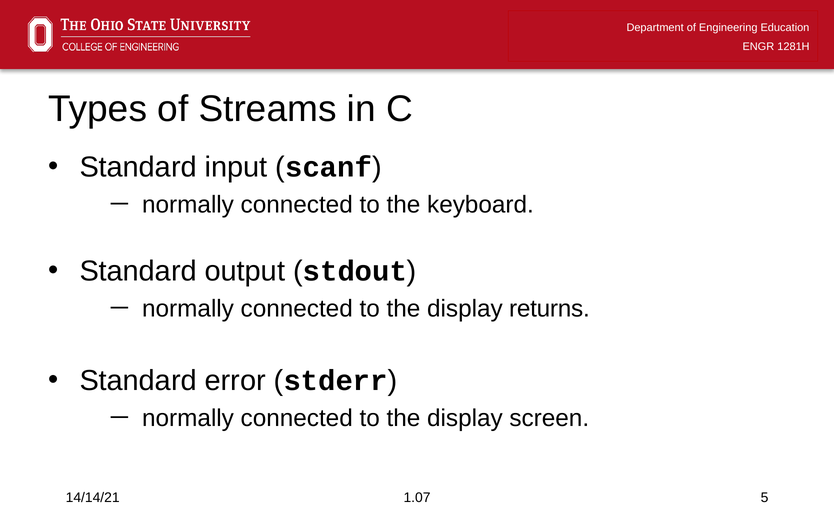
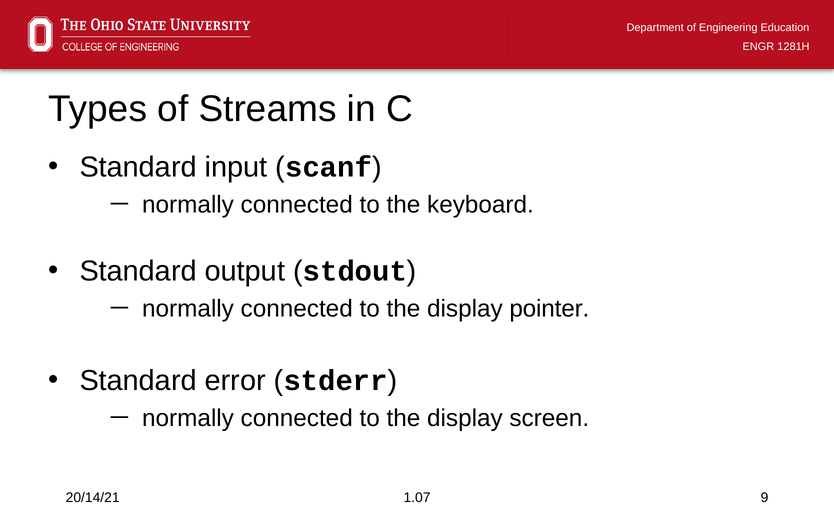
returns: returns -> pointer (549, 309)
14/14/21: 14/14/21 -> 20/14/21 (93, 498)
5: 5 -> 9 (765, 498)
